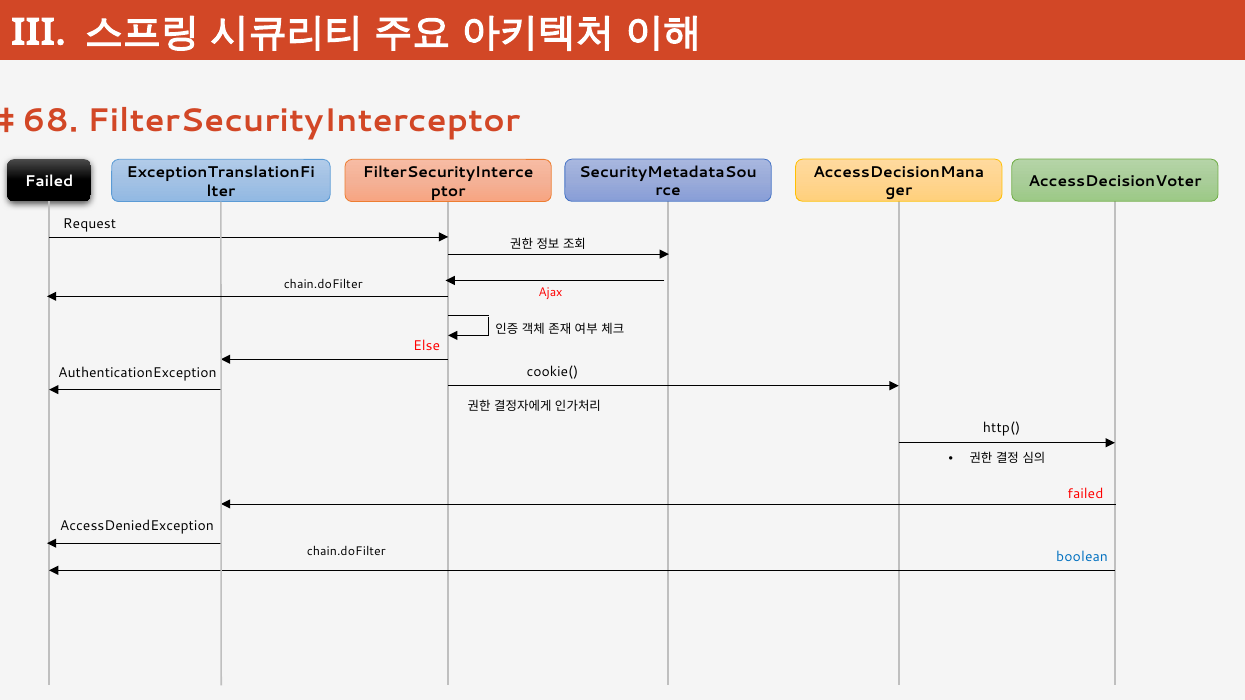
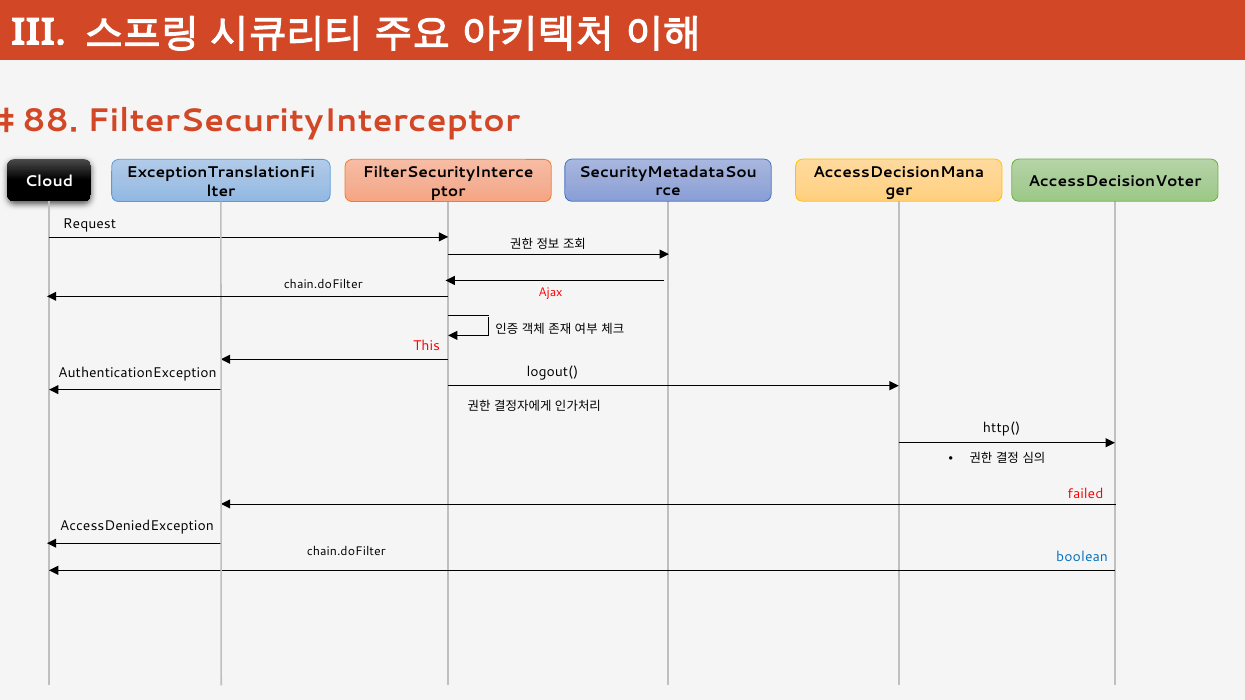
68: 68 -> 88 (50, 121)
Failed: Failed -> Cloud (49, 181)
Else: Else -> This (427, 346)
cookie(: cookie( -> logout( (552, 372)
